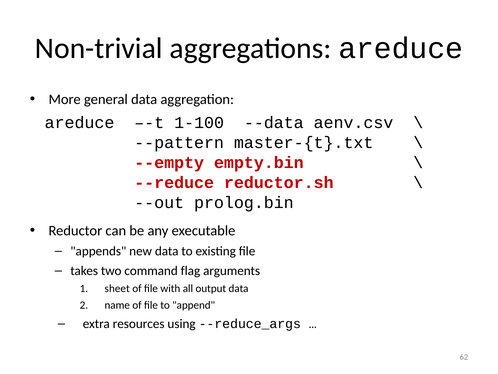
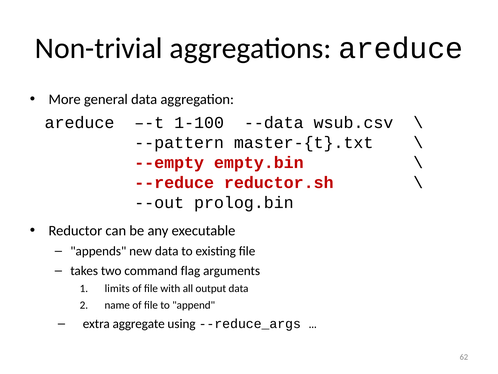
aenv.csv: aenv.csv -> wsub.csv (354, 123)
sheet: sheet -> limits (117, 288)
resources: resources -> aggregate (139, 323)
